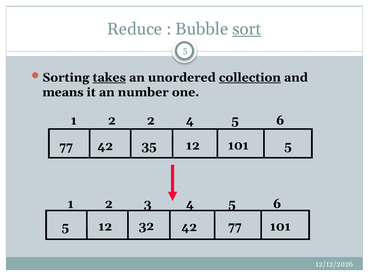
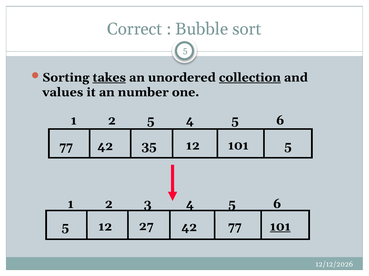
Reduce: Reduce -> Correct (135, 29)
sort underline: present -> none (247, 29)
means: means -> values (63, 92)
2 2: 2 -> 5 (151, 121)
32: 32 -> 27 (146, 227)
101 underline: none -> present (280, 227)
